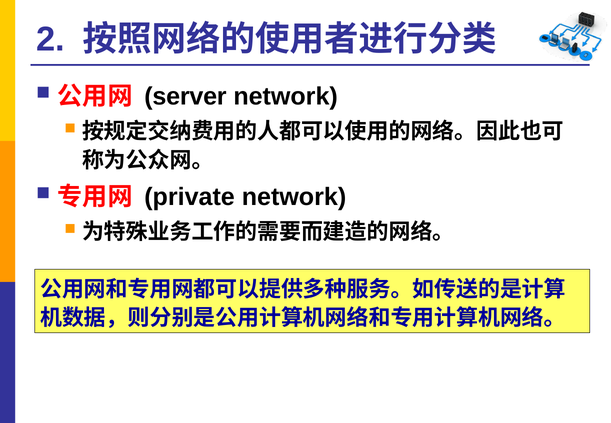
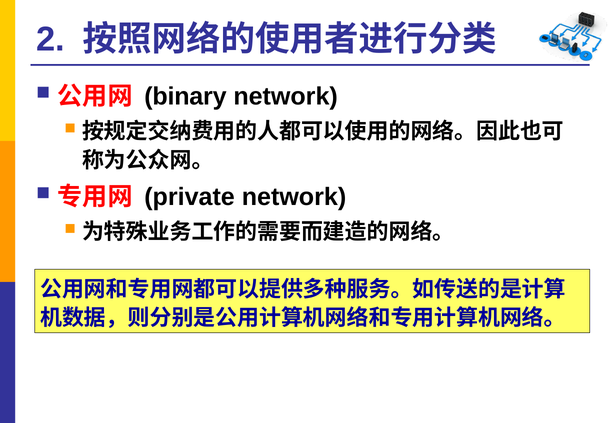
server: server -> binary (185, 96)
